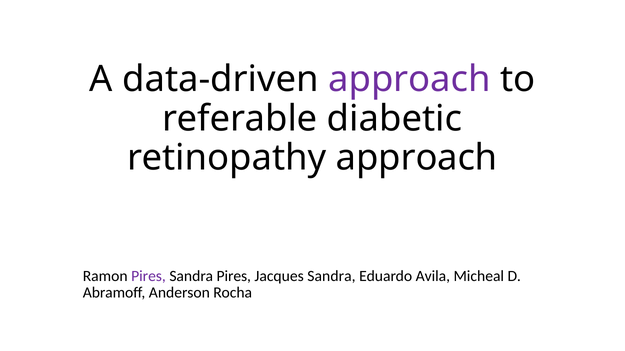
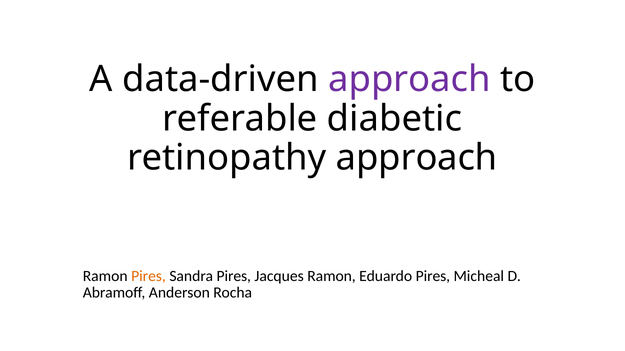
Pires colour: purple -> orange (148, 276)
Jacques Sandra: Sandra -> Ramon (332, 276)
Eduardo Avila: Avila -> Pires (433, 276)
